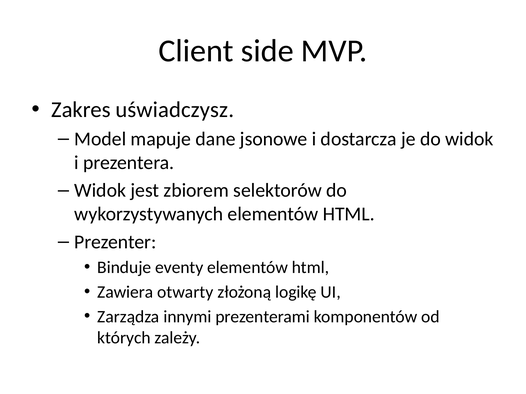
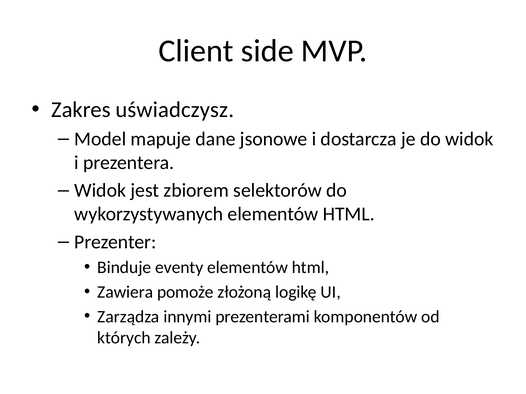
otwarty: otwarty -> pomoże (185, 292)
